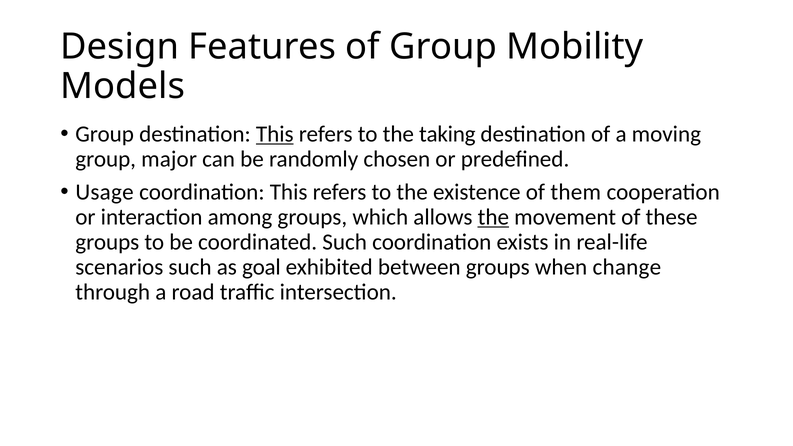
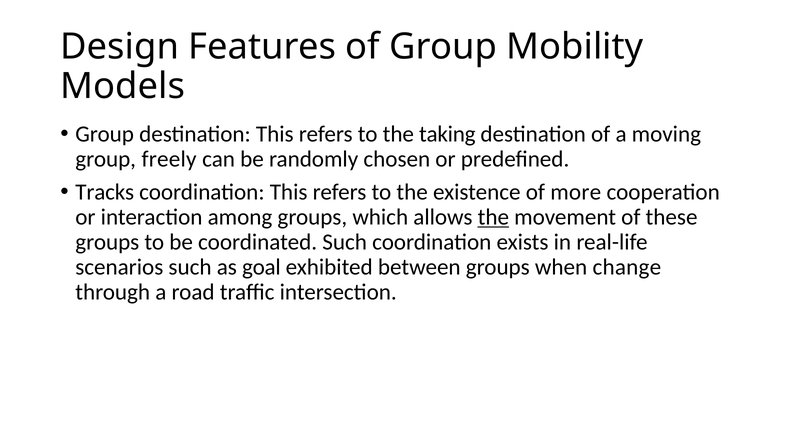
This underline: present -> none (275, 134)
major: major -> freely (169, 159)
Usage: Usage -> Tracks (105, 192)
them: them -> more (576, 192)
